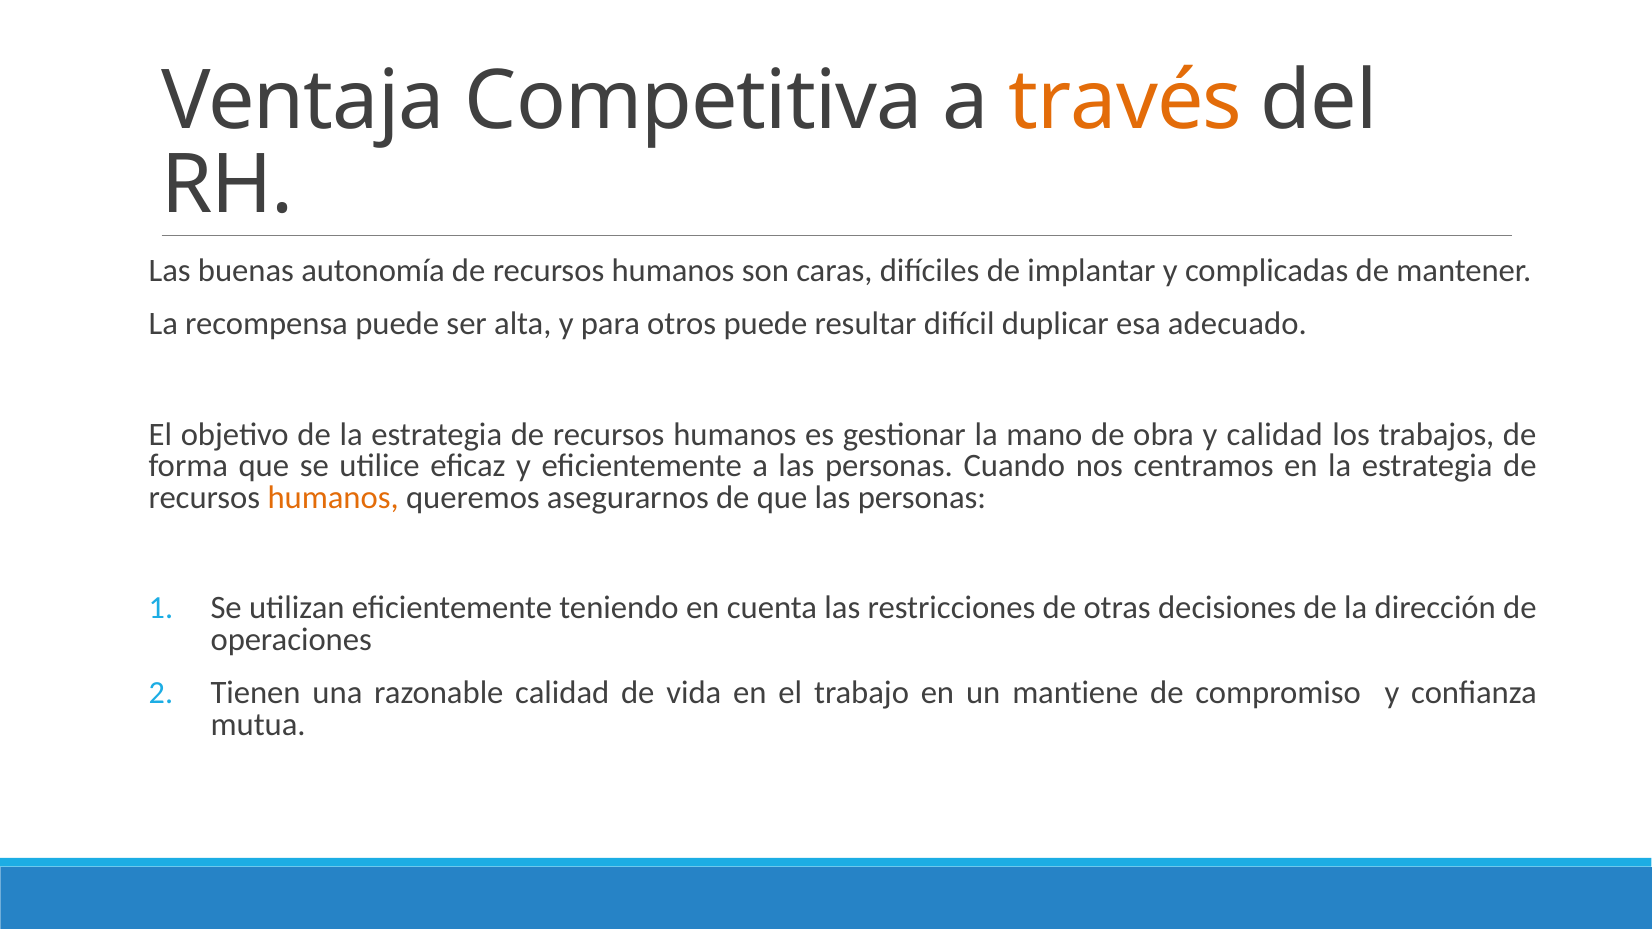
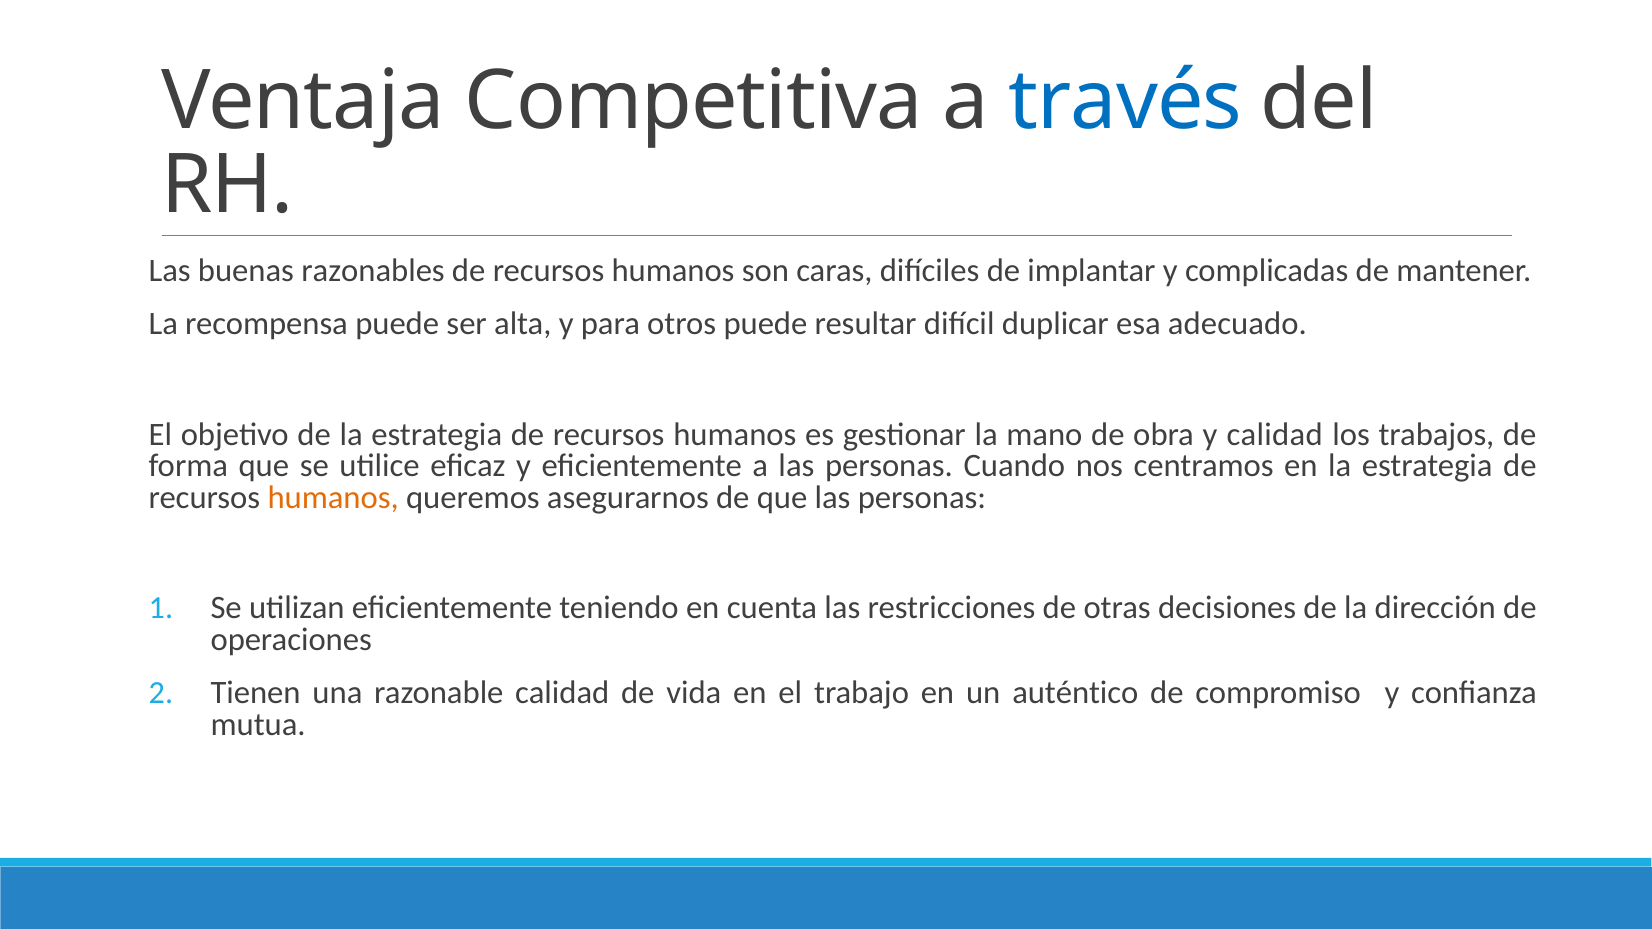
través colour: orange -> blue (1125, 101)
autonomía: autonomía -> razonables (373, 271)
mantiene: mantiene -> auténtico (1075, 693)
